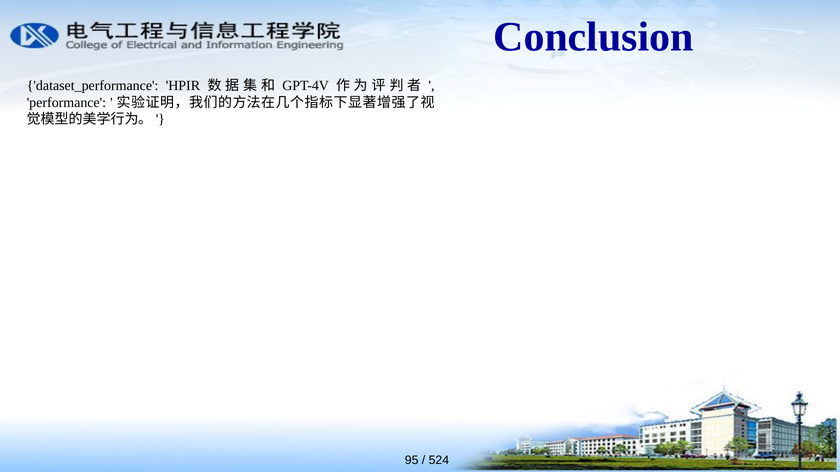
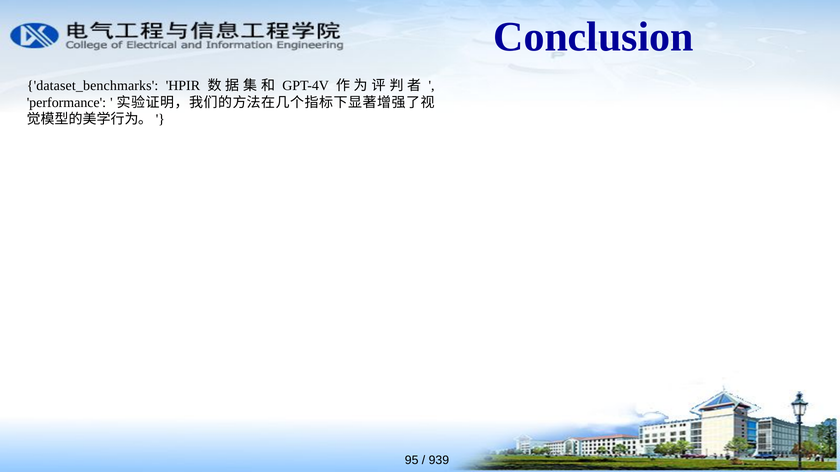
dataset_performance: dataset_performance -> dataset_benchmarks (93, 86)
524: 524 -> 939 (439, 461)
